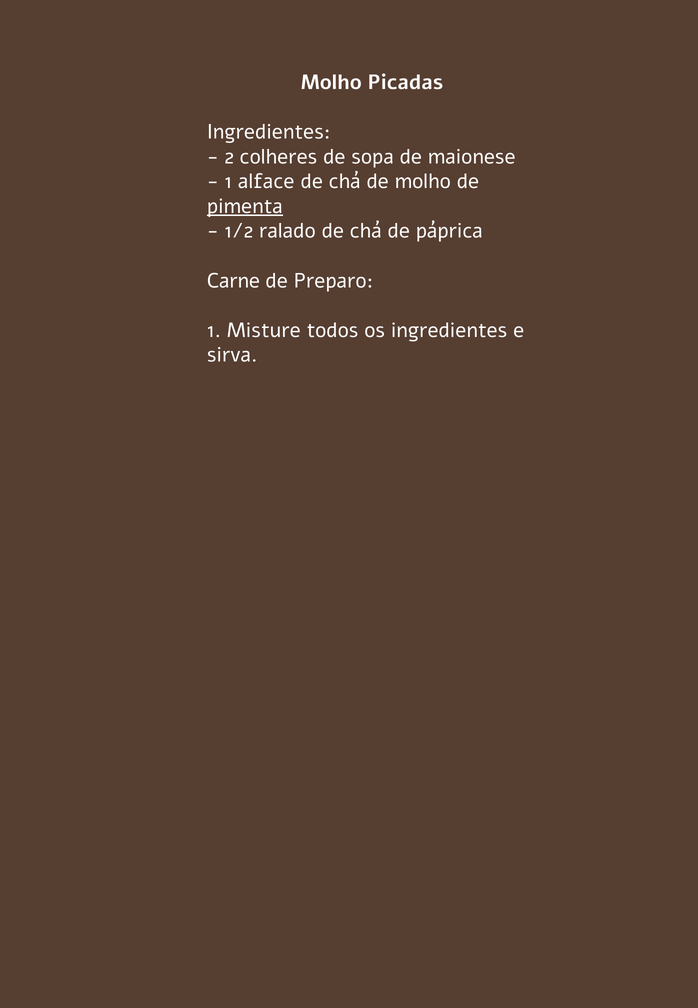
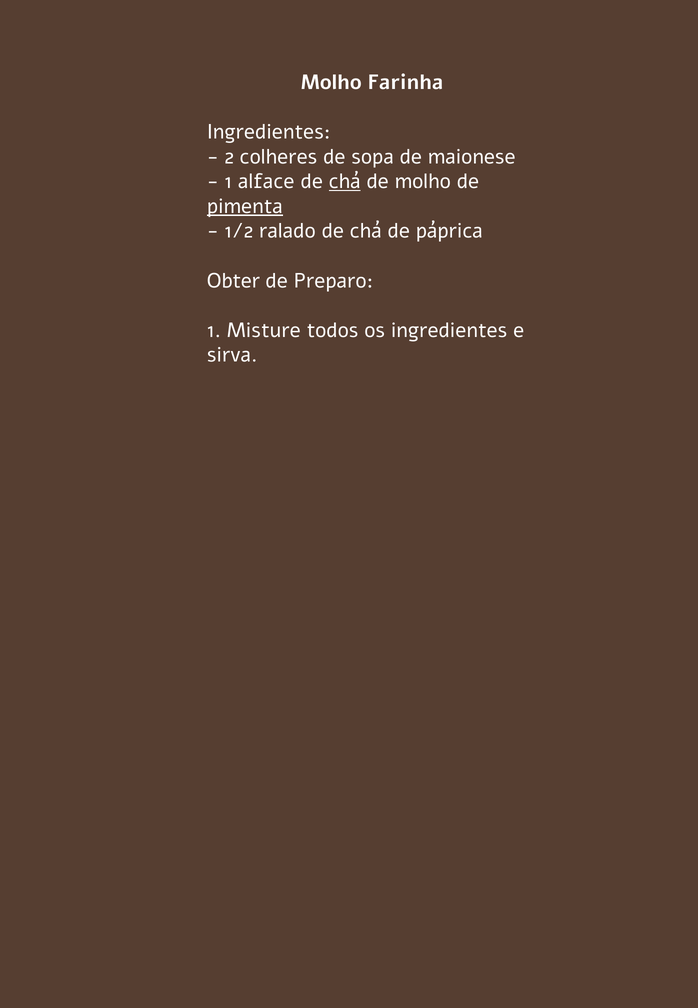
Picadas: Picadas -> Farinha (405, 82)
chá underline: none -> present (345, 182)
Carne: Carne -> Obter (233, 281)
